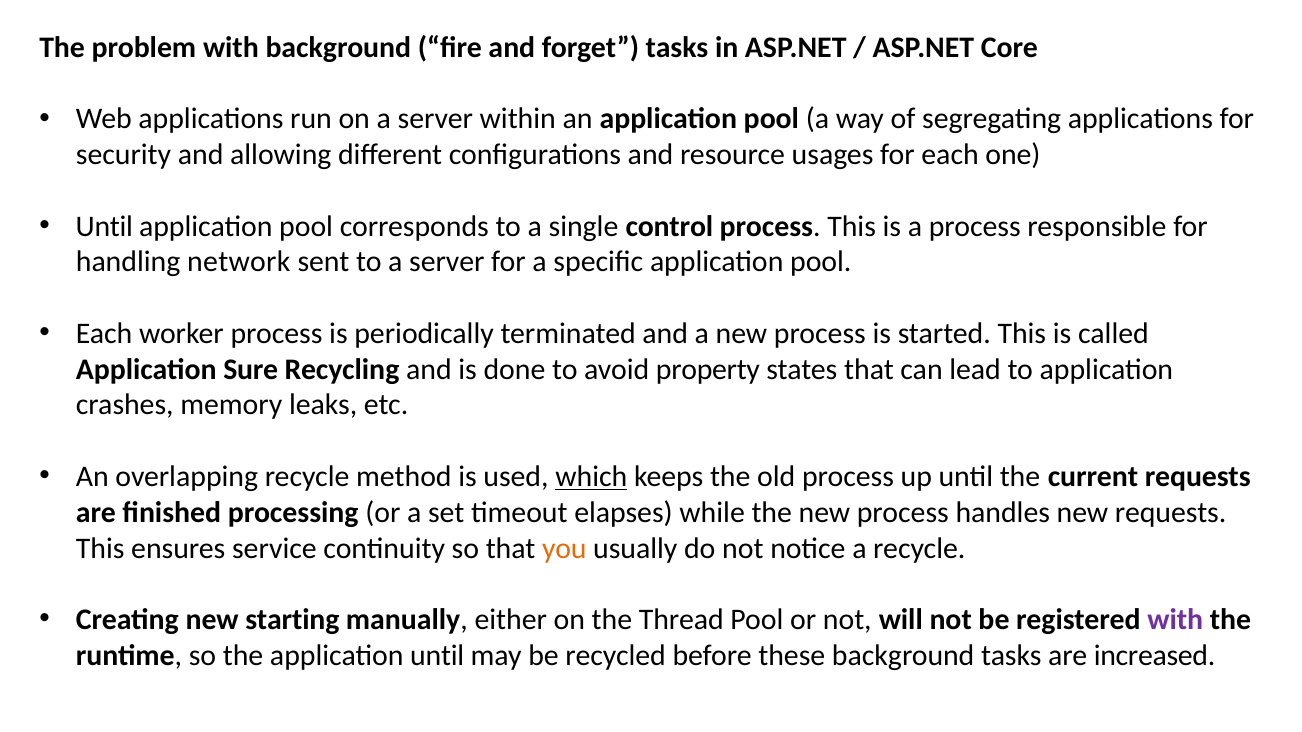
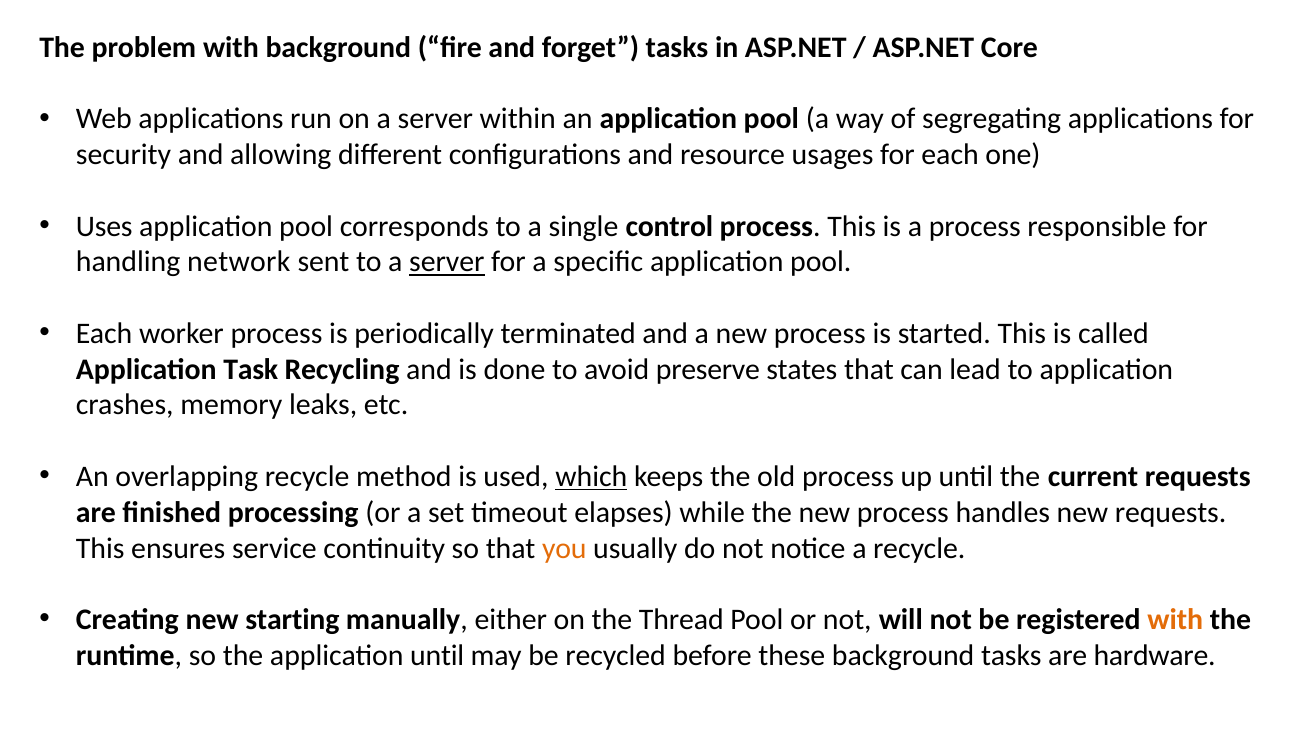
Until: Until -> Uses (104, 226)
server underline: none -> present (447, 262)
Sure: Sure -> Task (251, 370)
property: property -> preserve (708, 370)
with colour: purple -> orange (1175, 620)
increased: increased -> hardware (1155, 656)
